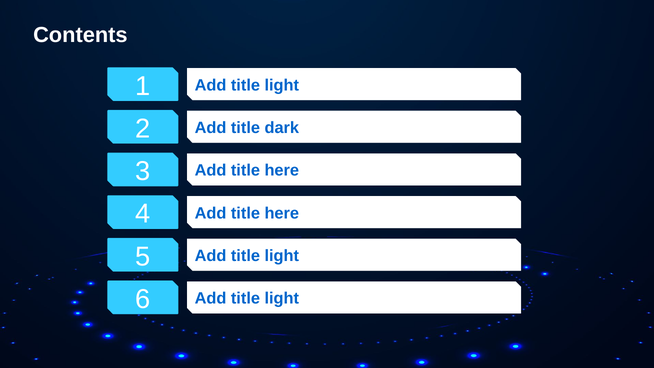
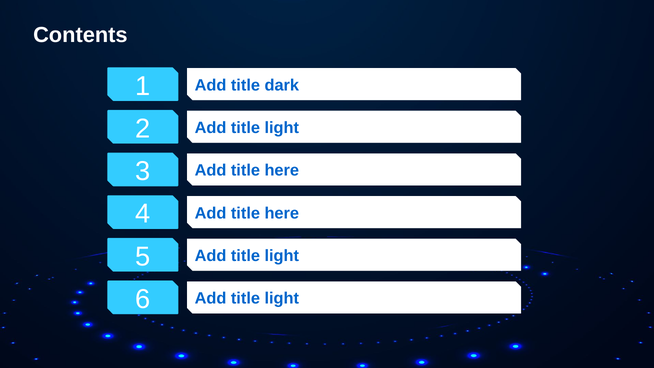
1 Add title light: light -> dark (282, 85)
2 Add title dark: dark -> light (282, 128)
